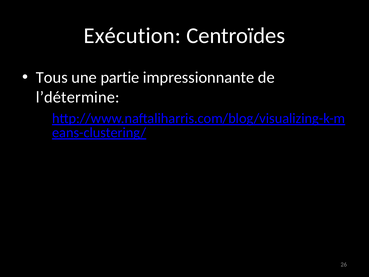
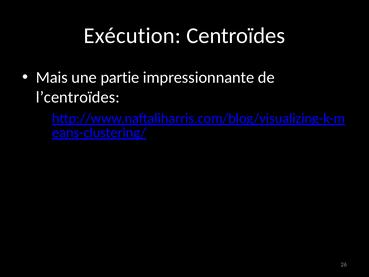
Tous: Tous -> Mais (52, 77)
l’détermine: l’détermine -> l’centroïdes (78, 97)
